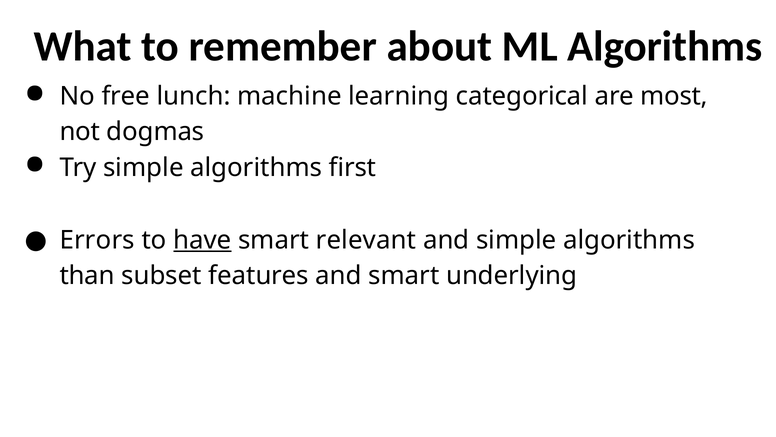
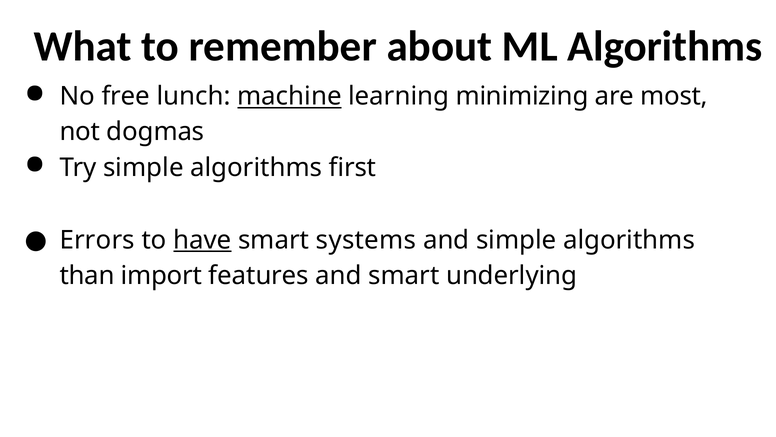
machine underline: none -> present (289, 96)
categorical: categorical -> minimizing (522, 96)
relevant: relevant -> systems (366, 240)
subset: subset -> import (162, 275)
